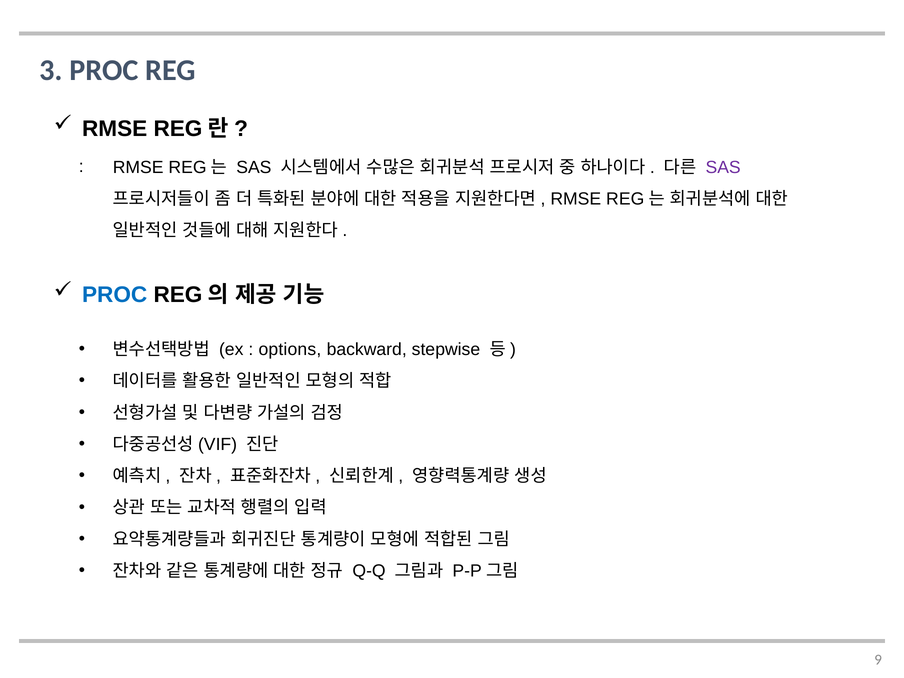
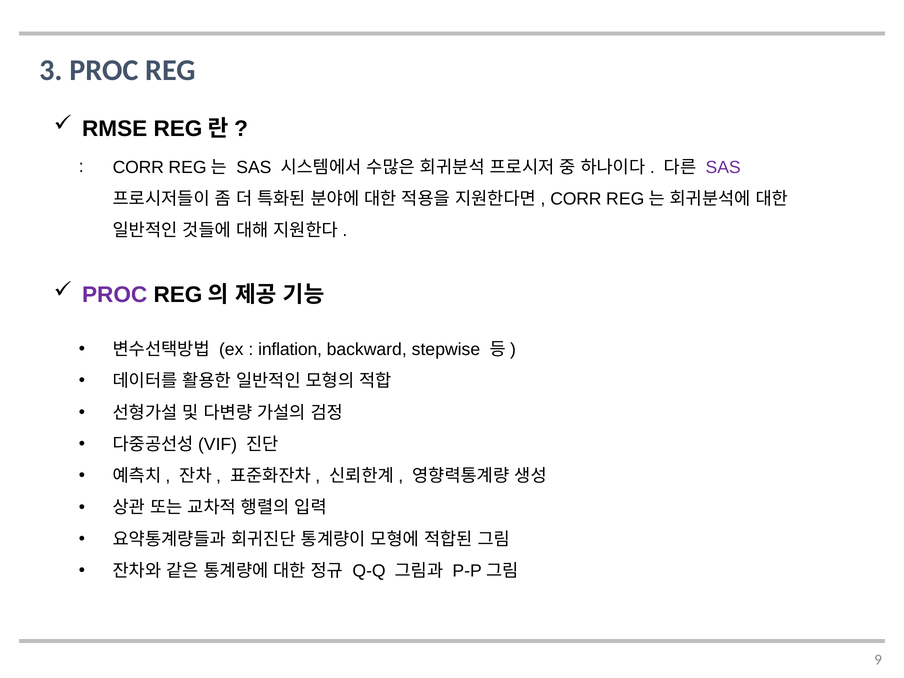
RMSE: RMSE -> CORR (138, 167)
RMSE: RMSE -> CORR (576, 199)
PROC colour: blue -> purple (115, 295)
options: options -> inflation (290, 349)
